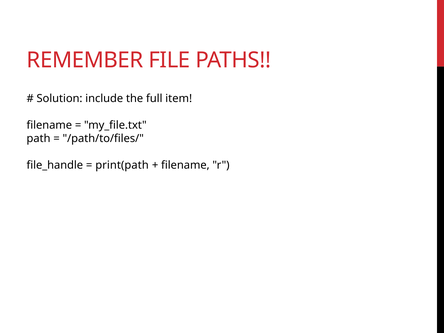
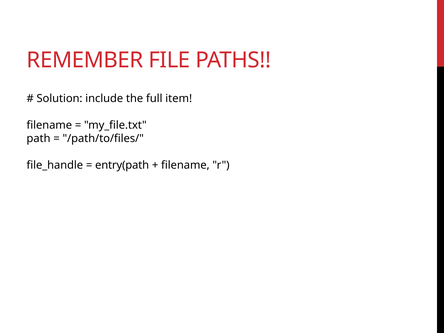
print(path: print(path -> entry(path (122, 165)
